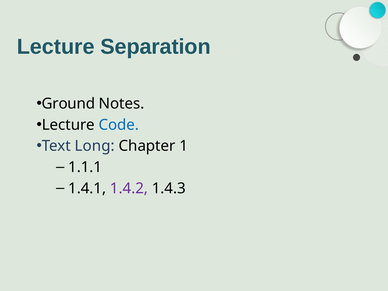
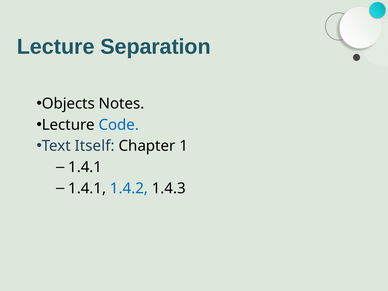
Ground: Ground -> Objects (68, 104)
Long: Long -> Itself (95, 146)
1.1.1: 1.1.1 -> 1.4.1 (85, 167)
1.4.2 colour: purple -> blue (129, 188)
